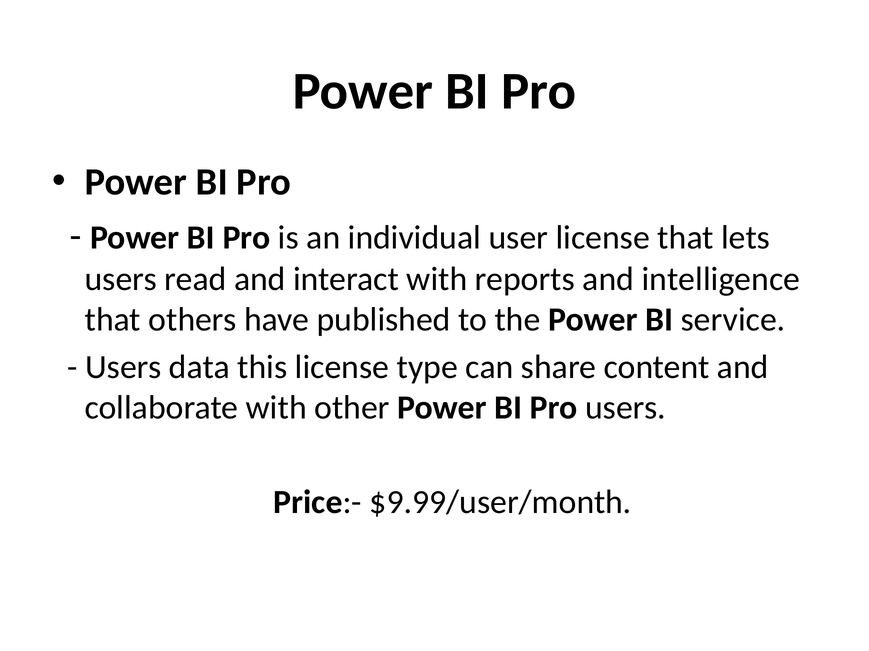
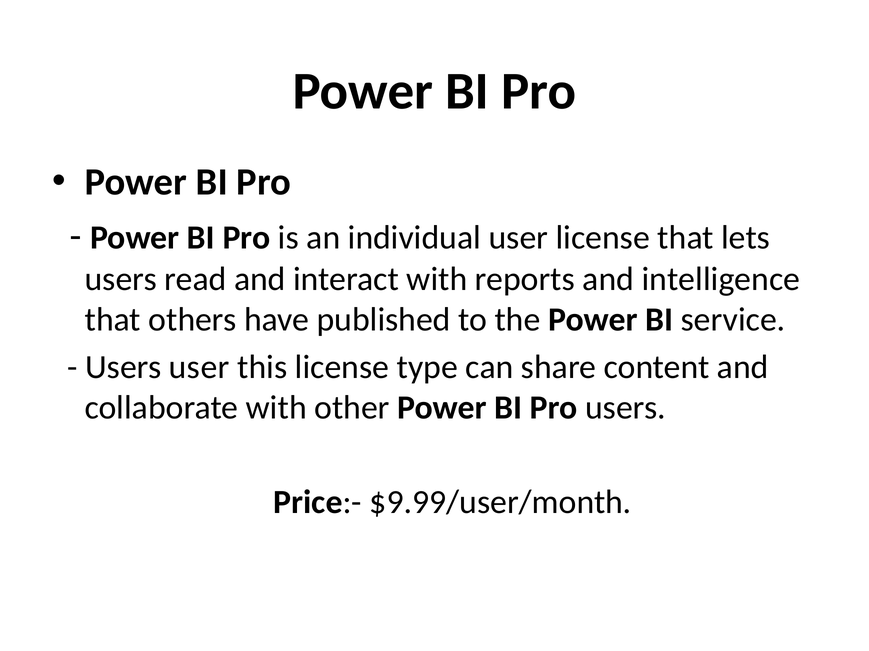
Users data: data -> user (199, 367)
